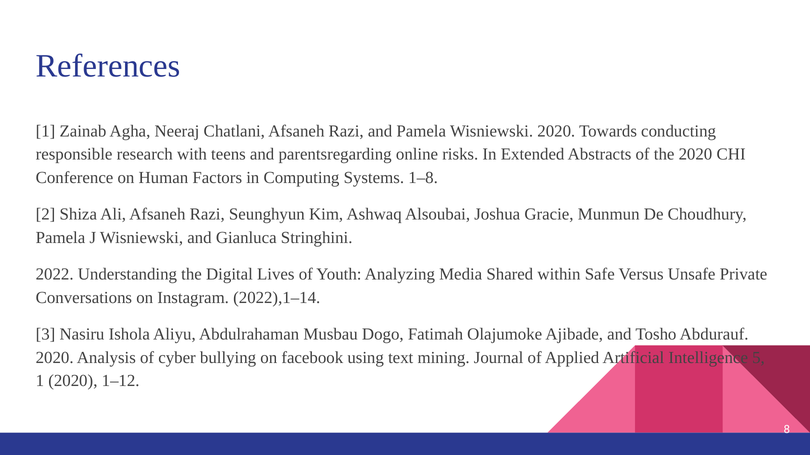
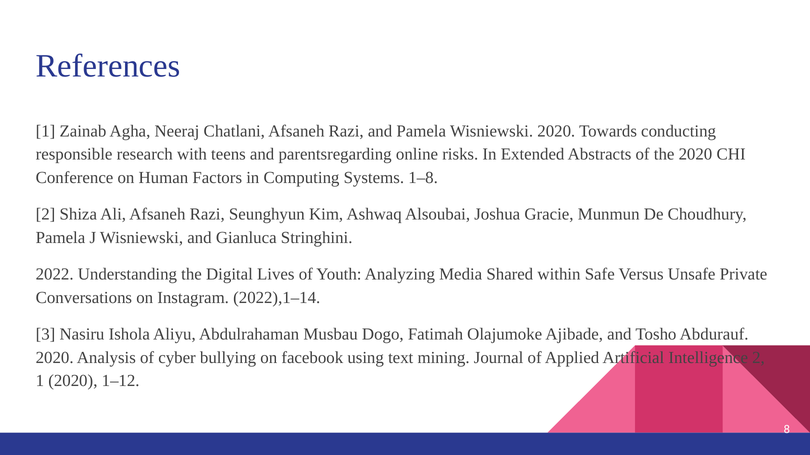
Intelligence 5: 5 -> 2 (758, 358)
